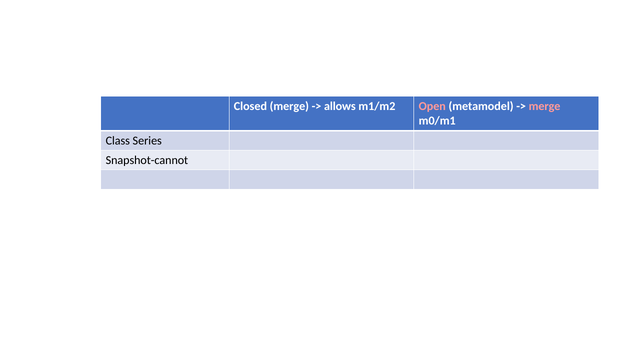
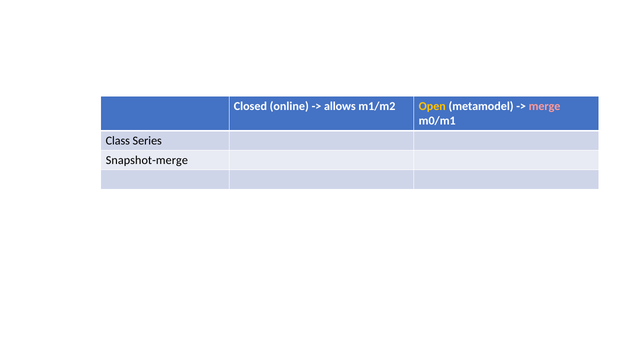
Closed merge: merge -> online (289, 106)
Open colour: pink -> yellow (432, 106)
Snapshot-cannot: Snapshot-cannot -> Snapshot-merge (147, 160)
